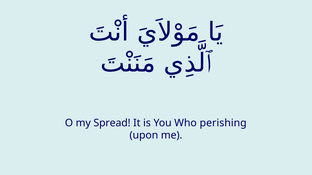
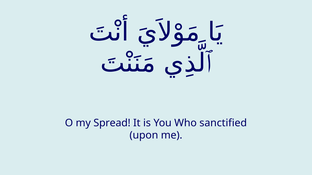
perishing: perishing -> sanctified (223, 123)
